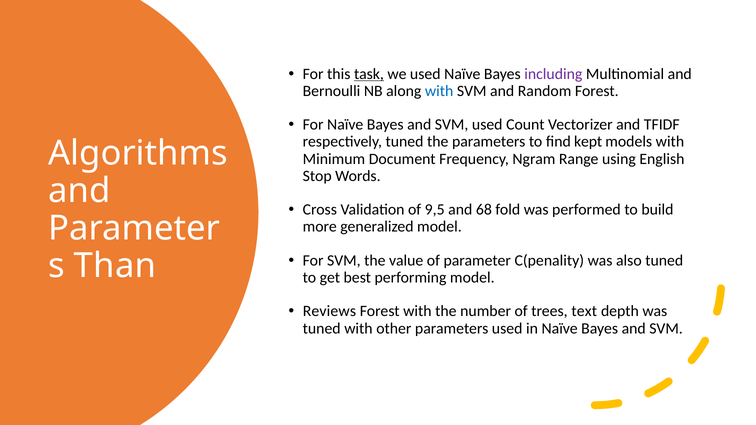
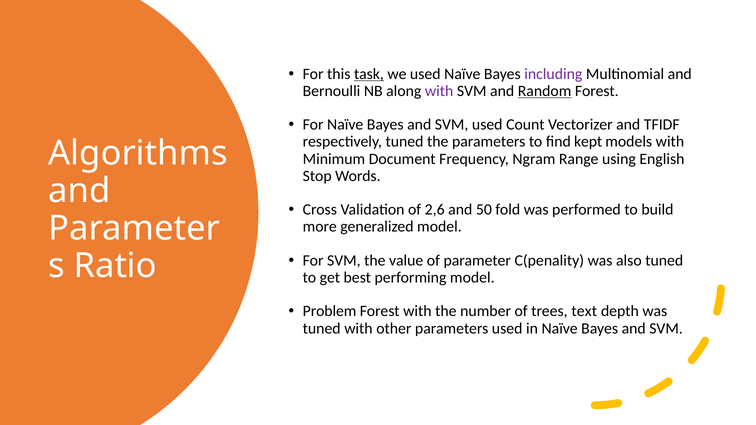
with colour: blue -> purple (439, 91)
Random underline: none -> present (545, 91)
9,5: 9,5 -> 2,6 (435, 210)
68: 68 -> 50 (484, 210)
Than: Than -> Ratio (115, 266)
Reviews: Reviews -> Problem (330, 311)
